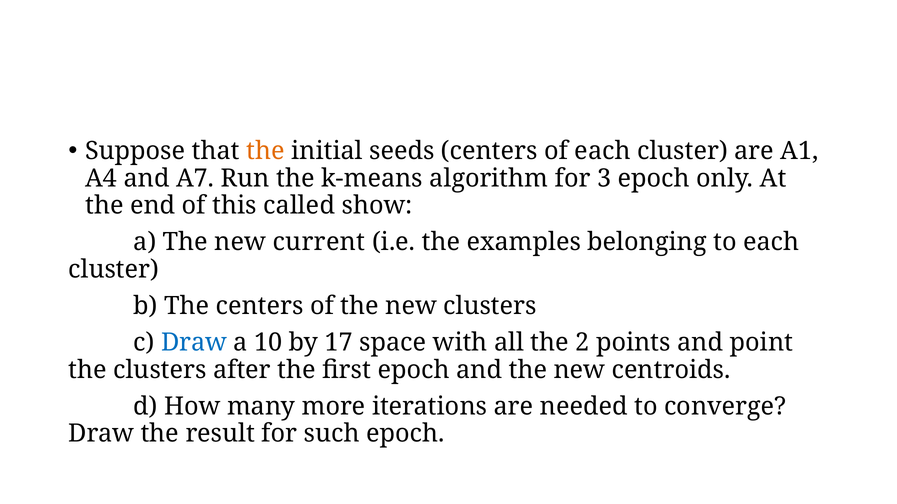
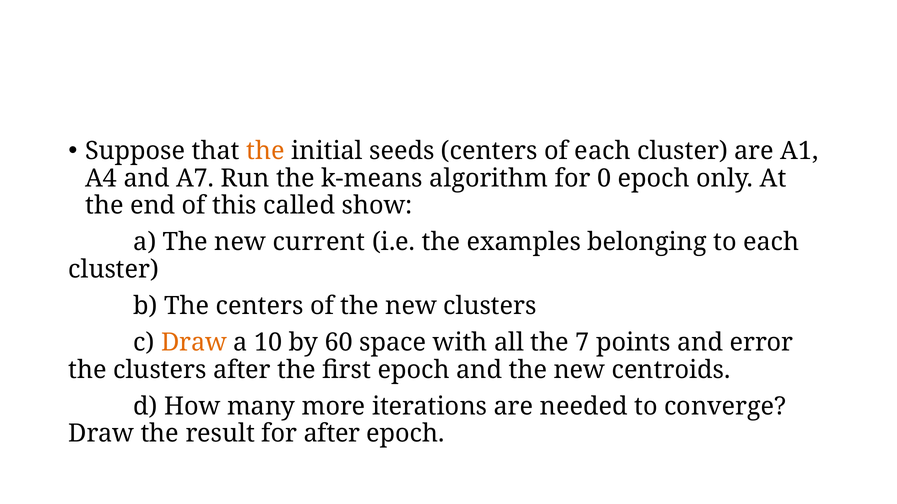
3: 3 -> 0 (604, 178)
Draw colour: blue -> orange (194, 343)
17: 17 -> 60 (339, 343)
2: 2 -> 7 (582, 343)
point: point -> error (762, 343)
for such: such -> after (332, 434)
